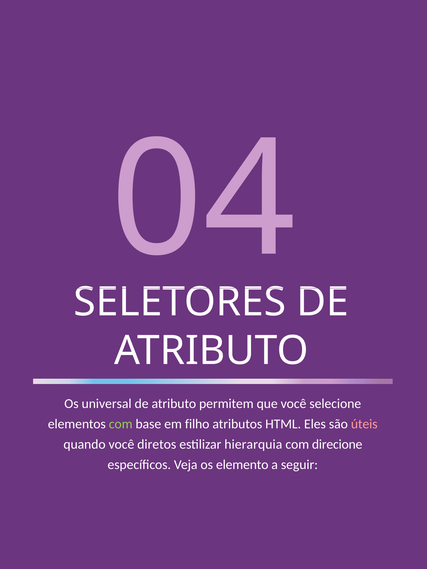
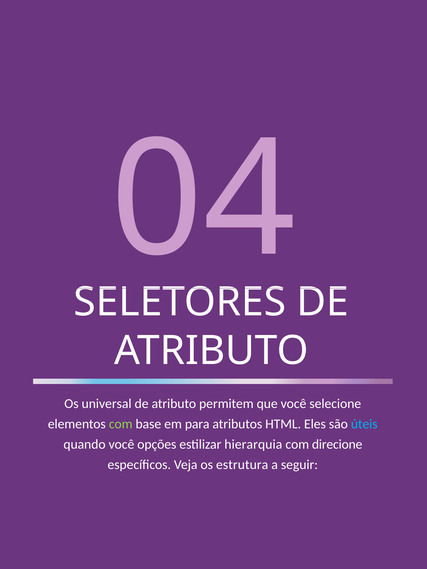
em filho: filho -> para (197, 424)
úteis colour: pink -> light blue (364, 424)
diretos: diretos -> opções (157, 445)
elemento: elemento -> estrutura (242, 465)
